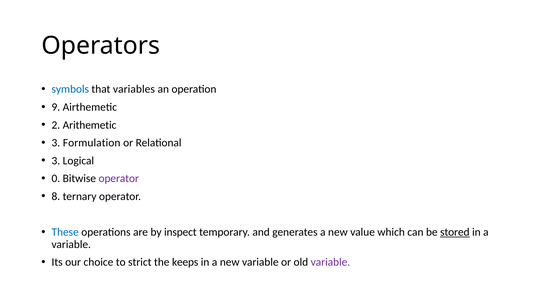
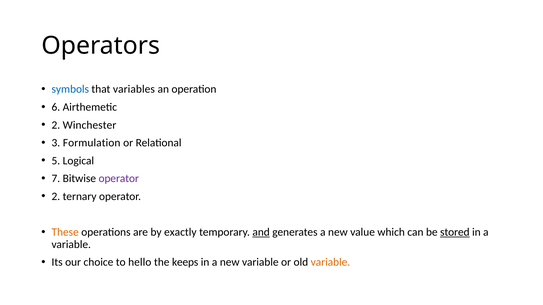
9: 9 -> 6 (56, 107)
Arithemetic: Arithemetic -> Winchester (89, 125)
3: 3 -> 5 (56, 161)
0: 0 -> 7 (56, 179)
8: 8 -> 2 (56, 197)
These colour: blue -> orange (65, 232)
inspect: inspect -> exactly (180, 232)
and underline: none -> present (261, 232)
strict: strict -> hello (140, 262)
variable colour: purple -> orange (330, 262)
